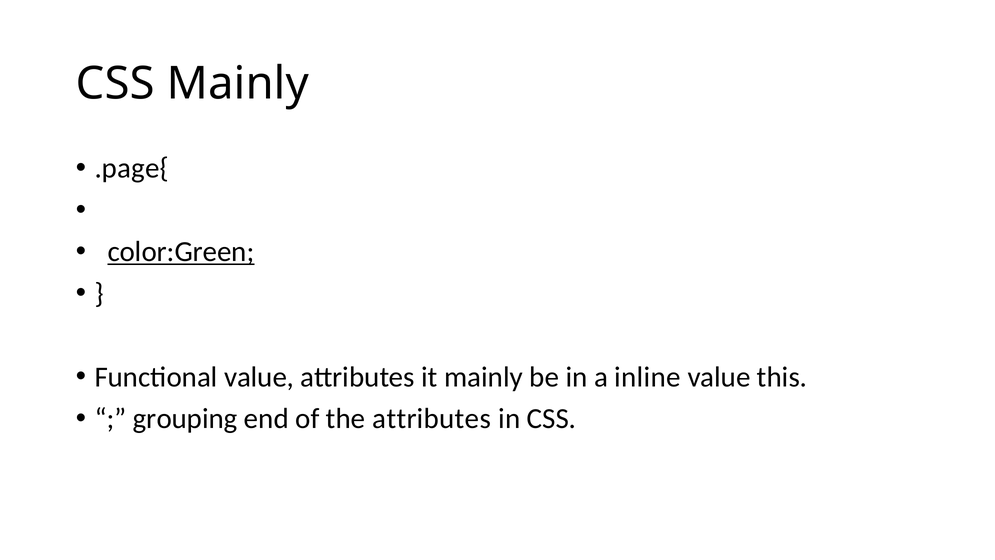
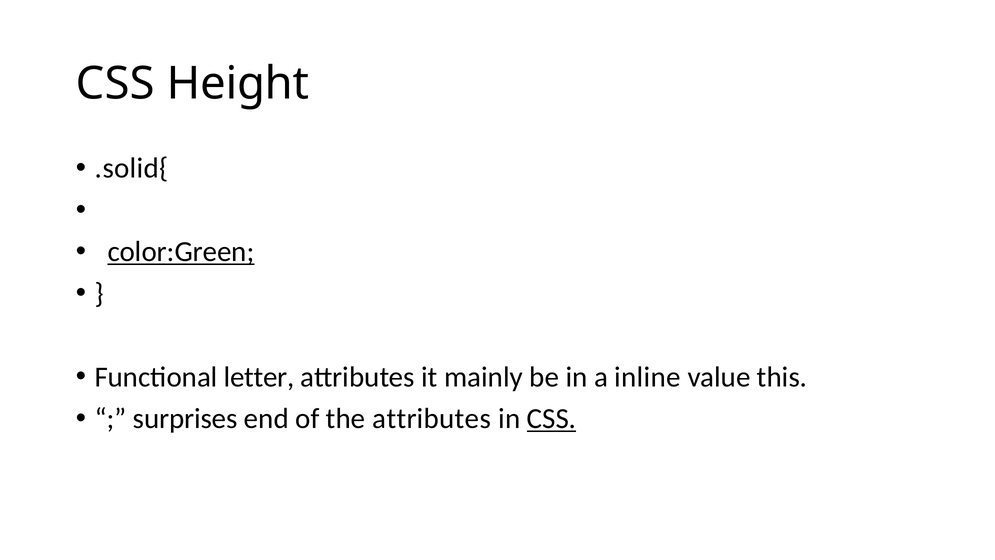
CSS Mainly: Mainly -> Height (238, 84)
.page{: .page{ -> .solid{ (132, 168)
Functional value: value -> letter (259, 377)
grouping: grouping -> surprises (185, 419)
CSS underline: none -> present (552, 419)
